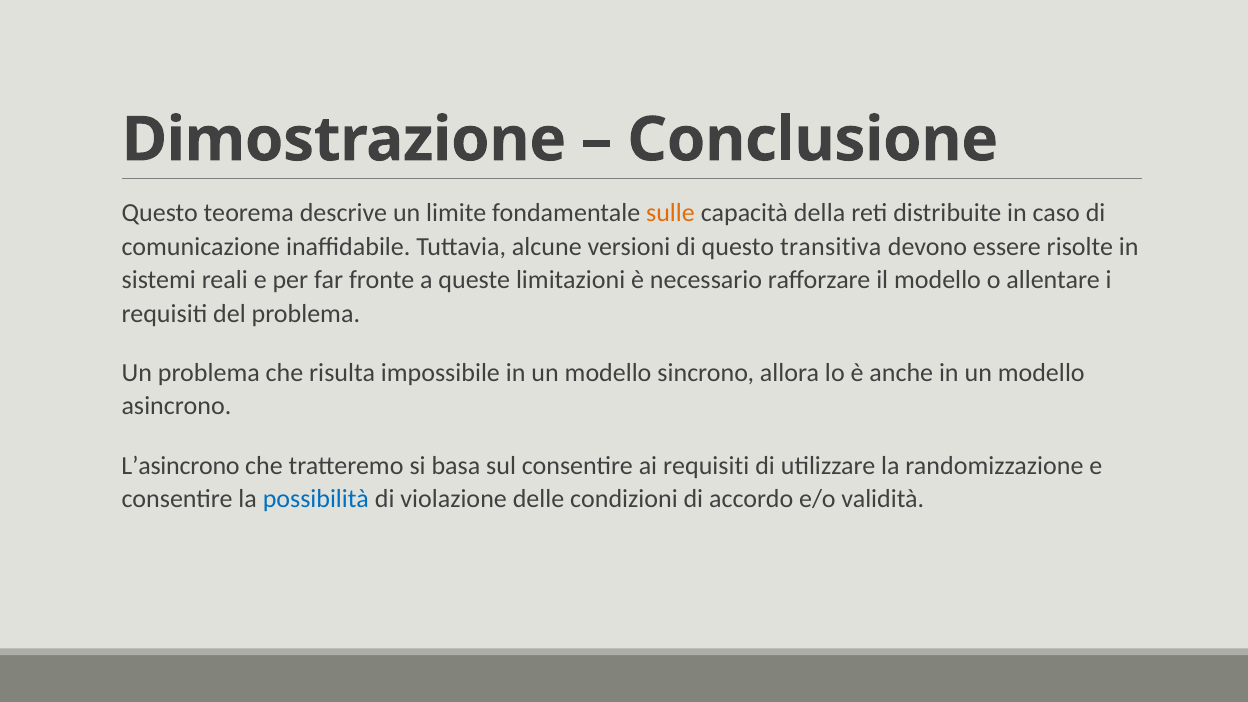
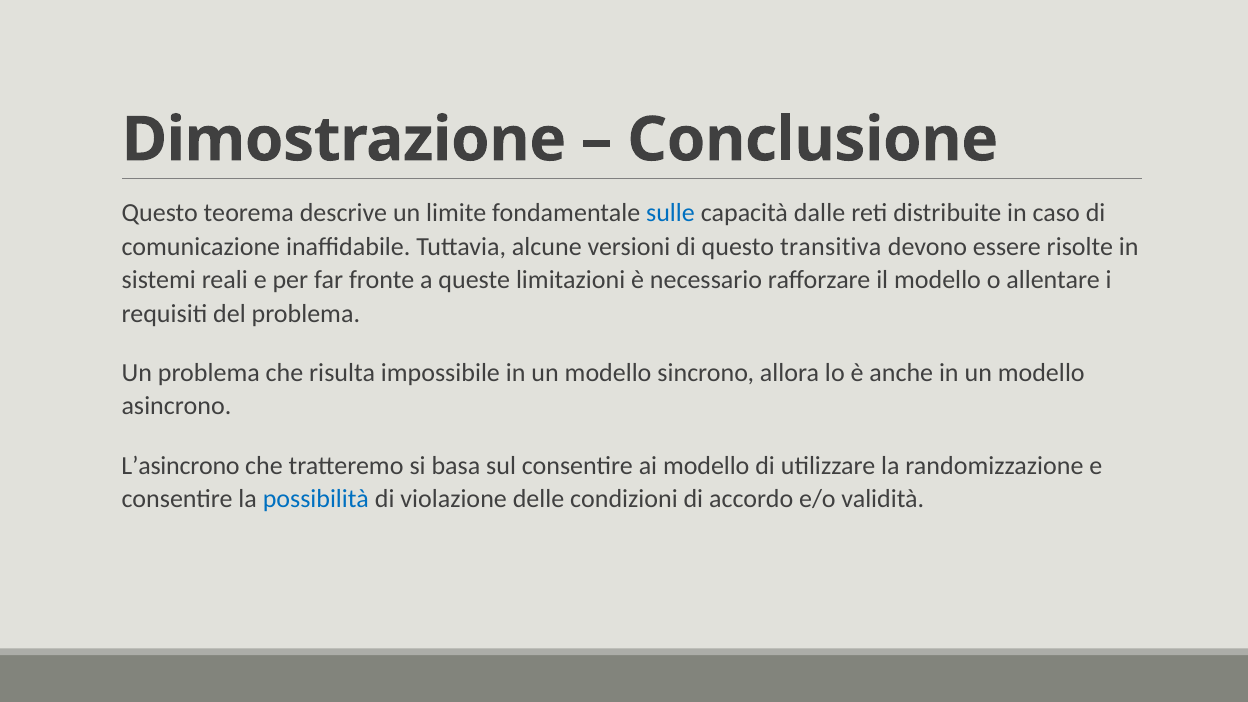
sulle colour: orange -> blue (670, 213)
della: della -> dalle (820, 213)
ai requisiti: requisiti -> modello (706, 466)
